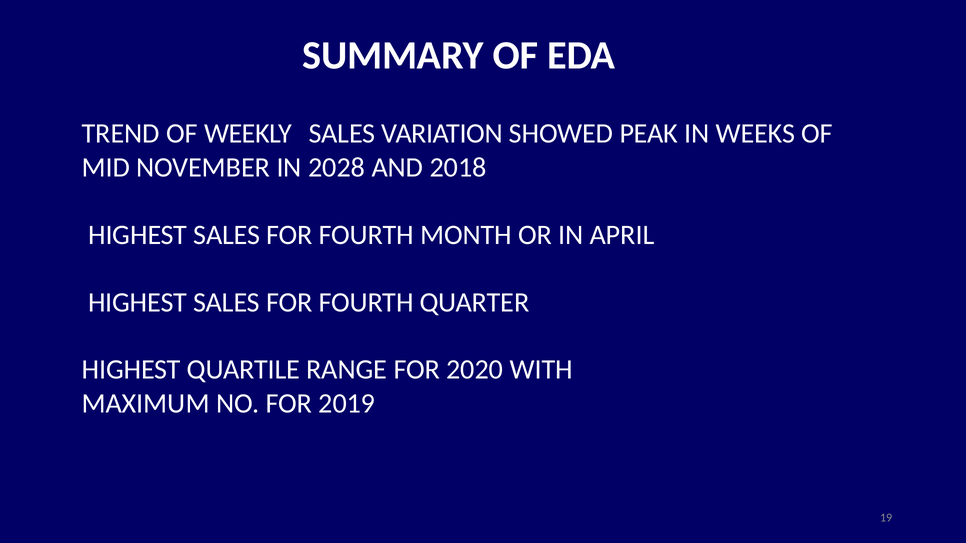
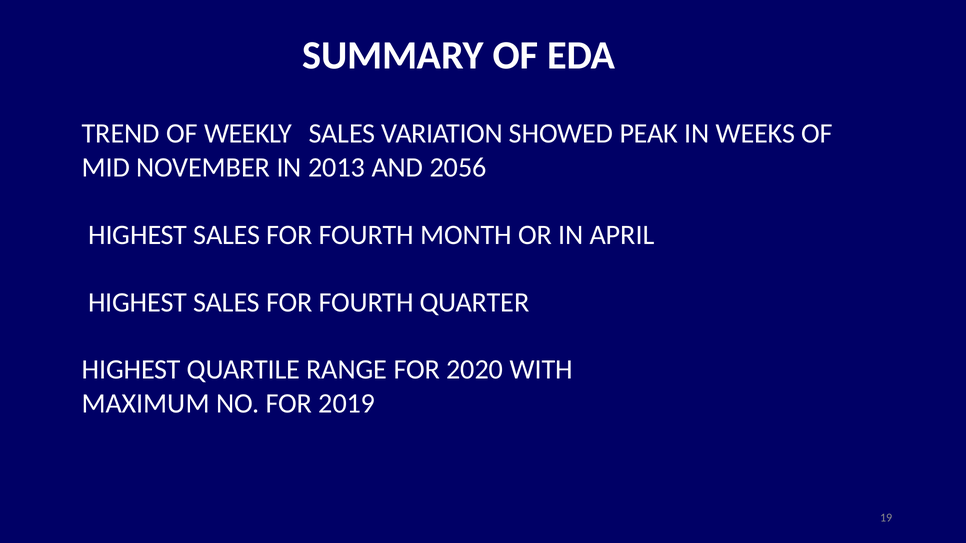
2028: 2028 -> 2013 (337, 167)
2018: 2018 -> 2056 (458, 167)
